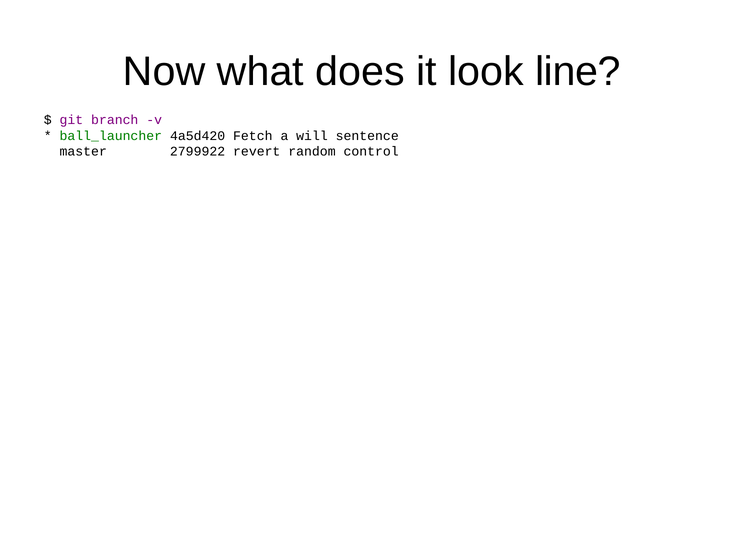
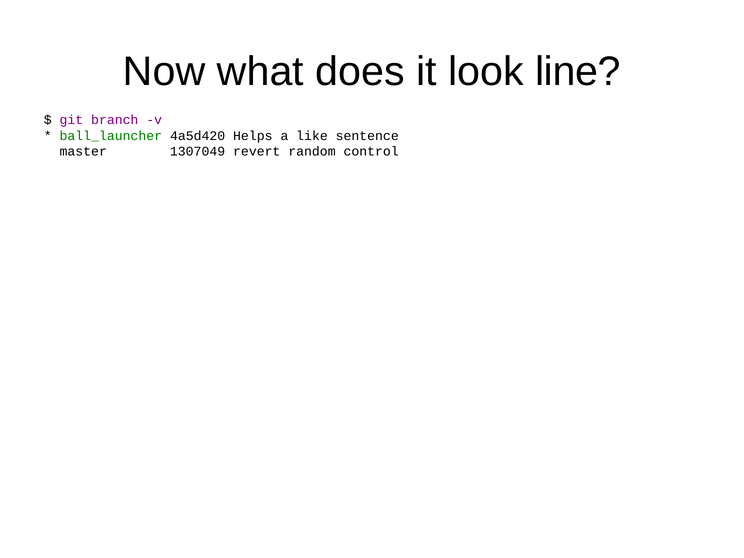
Fetch: Fetch -> Helps (253, 136)
will: will -> like (312, 136)
2799922: 2799922 -> 1307049 (198, 152)
